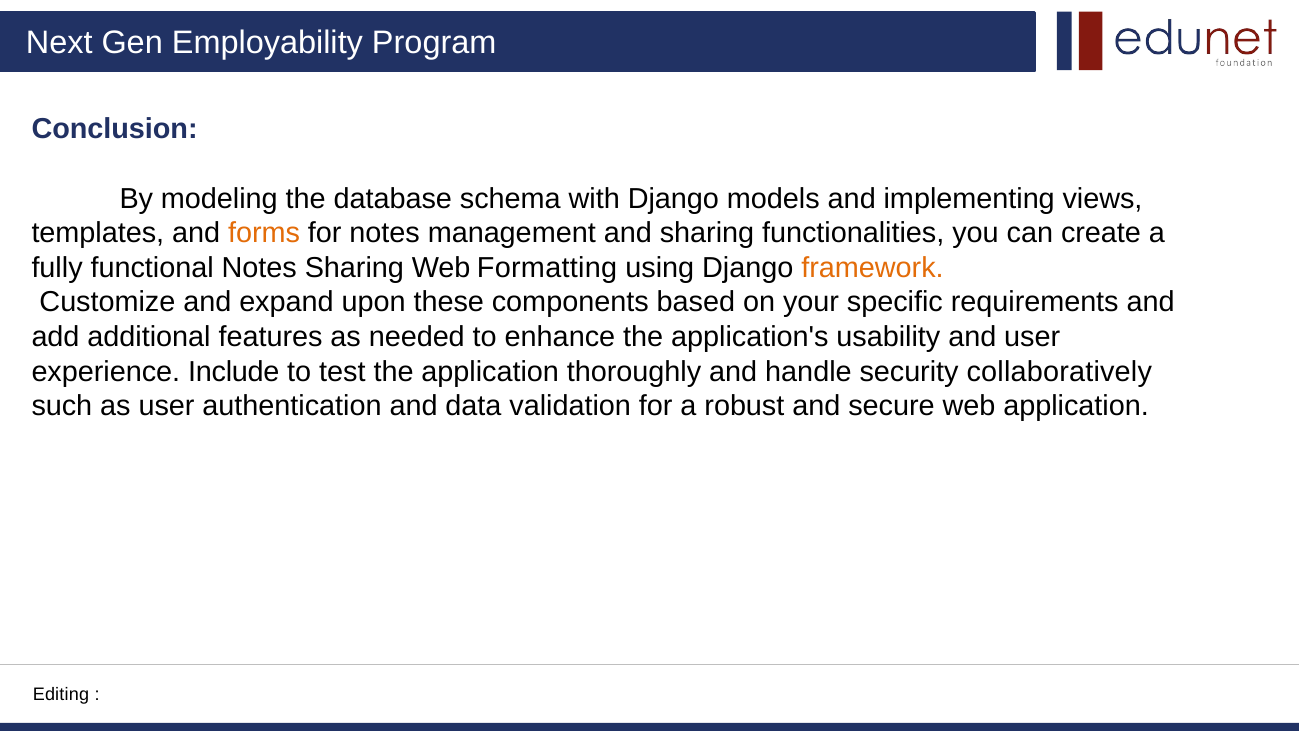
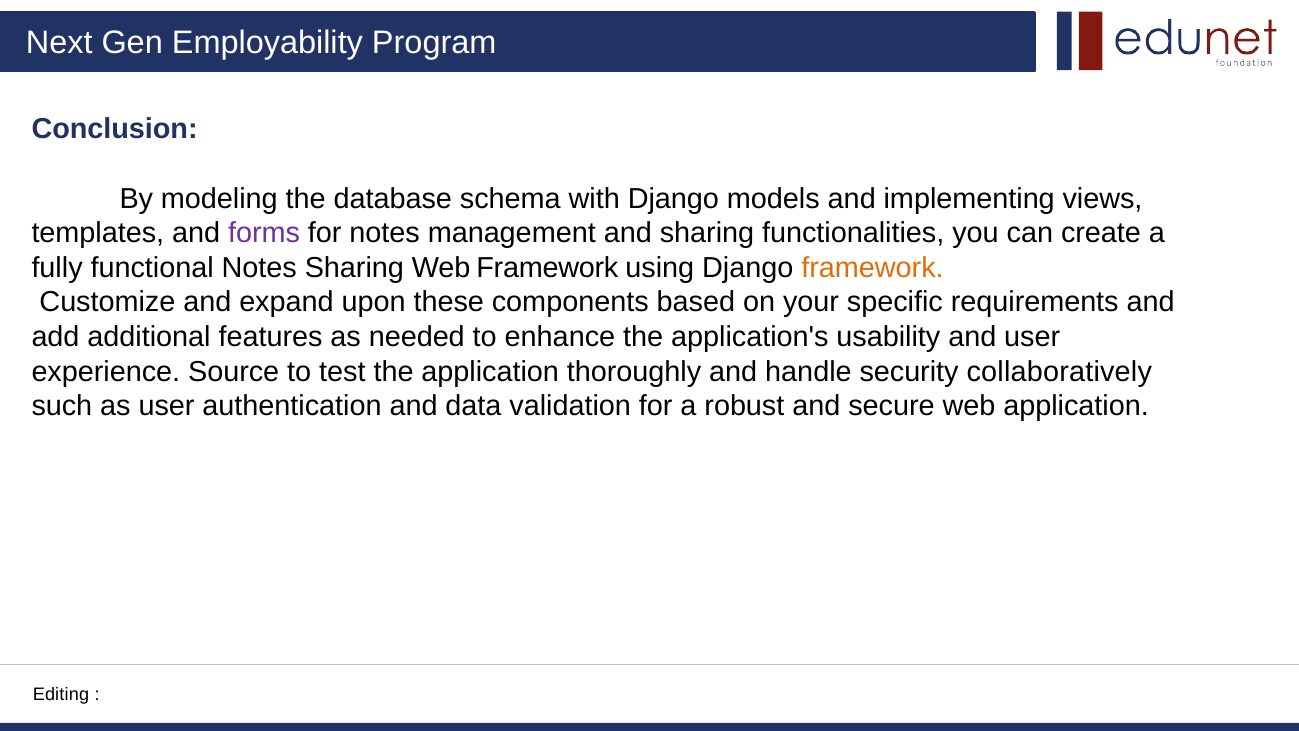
forms colour: orange -> purple (264, 233)
Web Formatting: Formatting -> Framework (547, 268)
Include: Include -> Source (234, 372)
